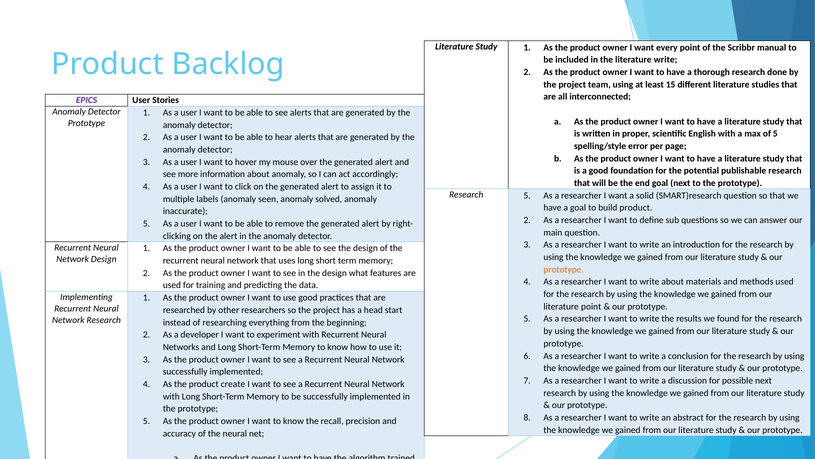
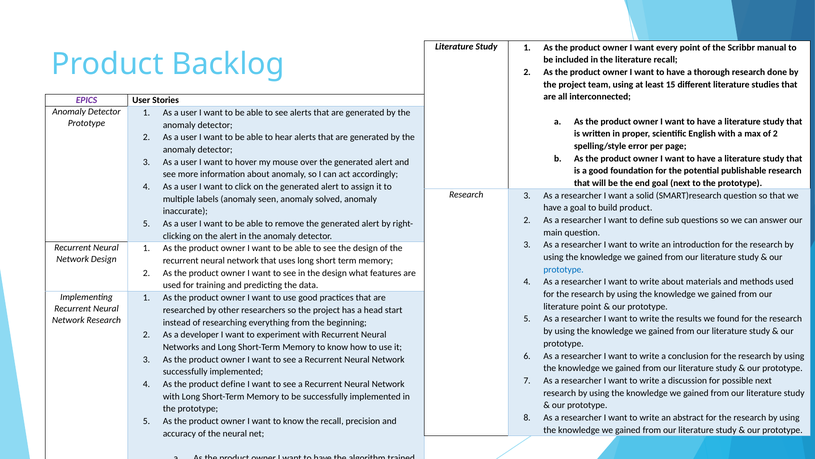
literature write: write -> recall (666, 60)
of 5: 5 -> 2 (775, 134)
Research 5: 5 -> 3 (527, 195)
prototype colour: orange -> blue (564, 269)
product create: create -> define (233, 384)
